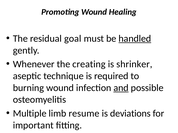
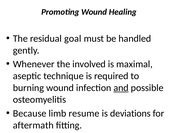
handled underline: present -> none (135, 39)
creating: creating -> involved (89, 64)
shrinker: shrinker -> maximal (134, 64)
Multiple: Multiple -> Because (30, 114)
important: important -> aftermath (33, 126)
